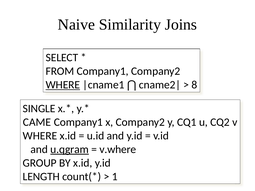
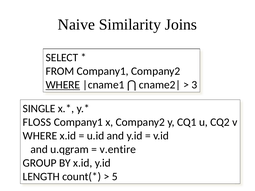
8: 8 -> 3 (194, 85)
CAME: CAME -> FLOSS (37, 122)
u.qgram underline: present -> none (70, 150)
v.where: v.where -> v.entire (118, 150)
1: 1 -> 5 (115, 177)
